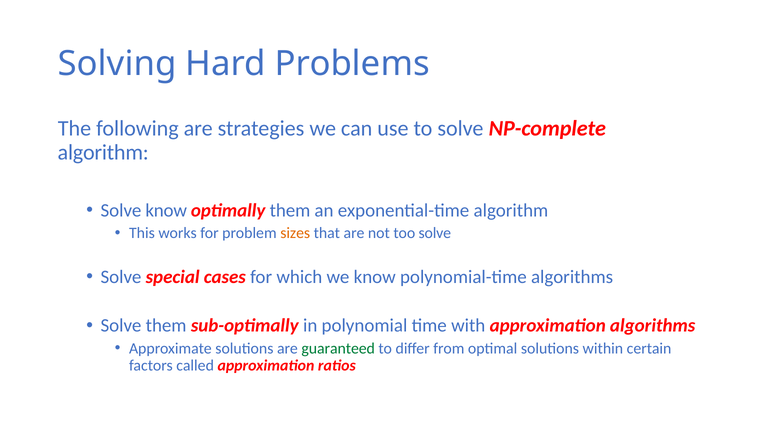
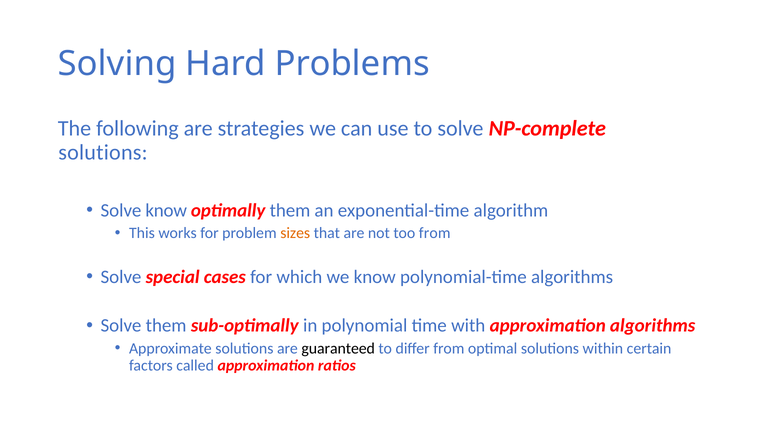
algorithm: algorithm -> solutions (103, 152)
too solve: solve -> from (435, 233)
guaranteed colour: green -> black (338, 348)
